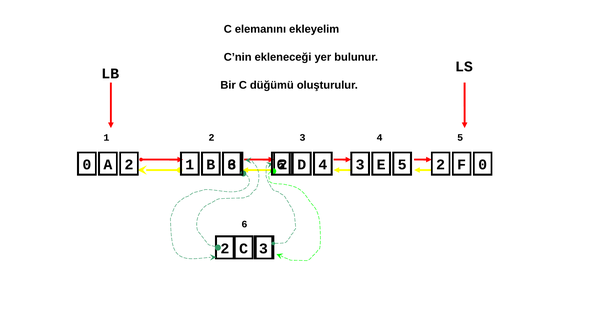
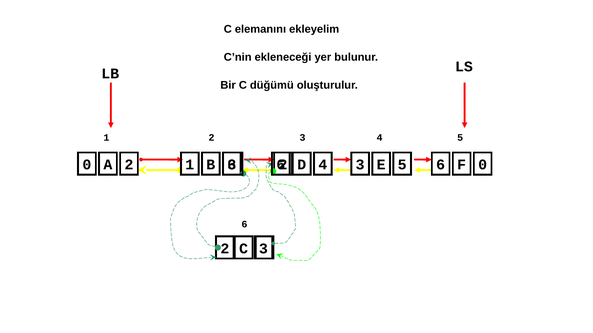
2: 2 -> 6 (441, 165)
